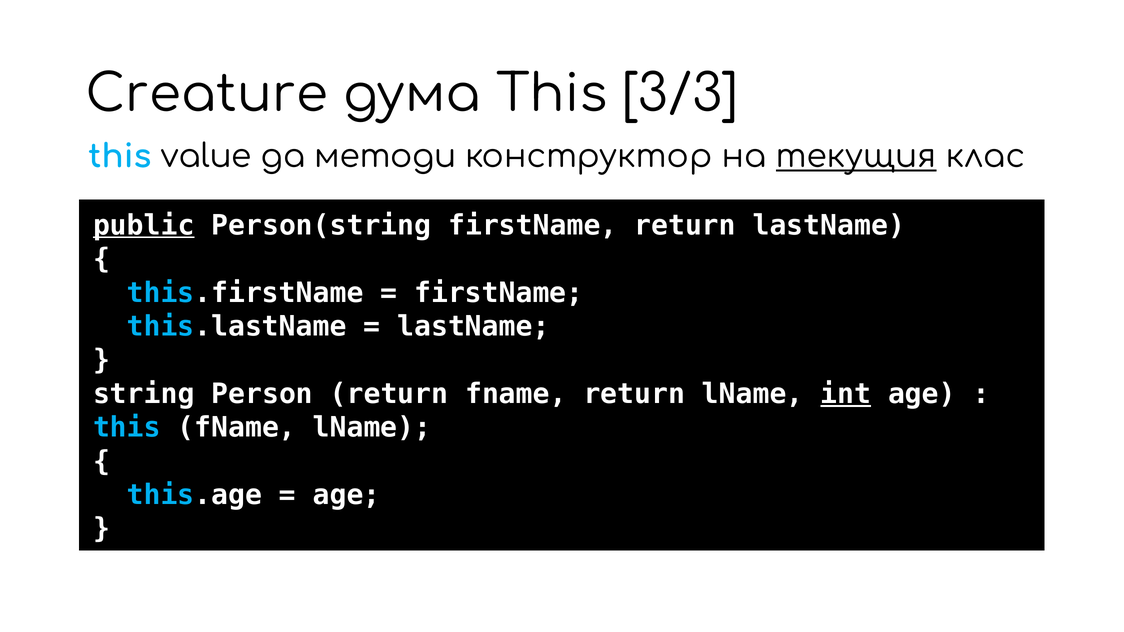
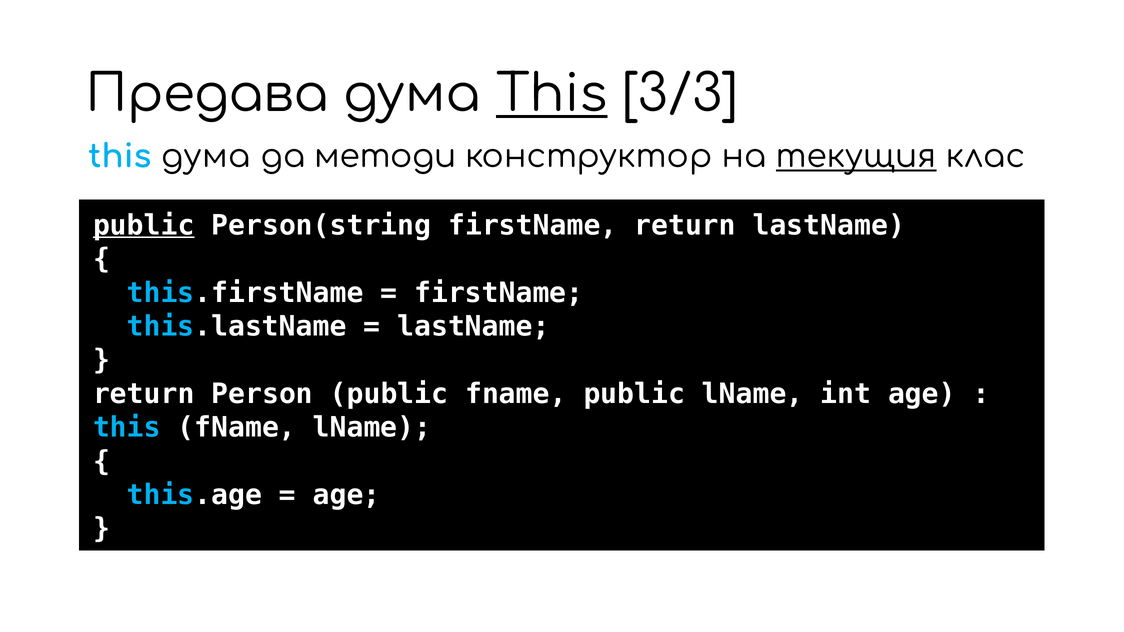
Creature: Creature -> Предава (207, 94)
This underline: none -> present (552, 94)
this value: value -> дума (206, 157)
string: string -> return (144, 394)
Person return: return -> public (389, 394)
fname return: return -> public (634, 394)
int underline: present -> none (846, 394)
